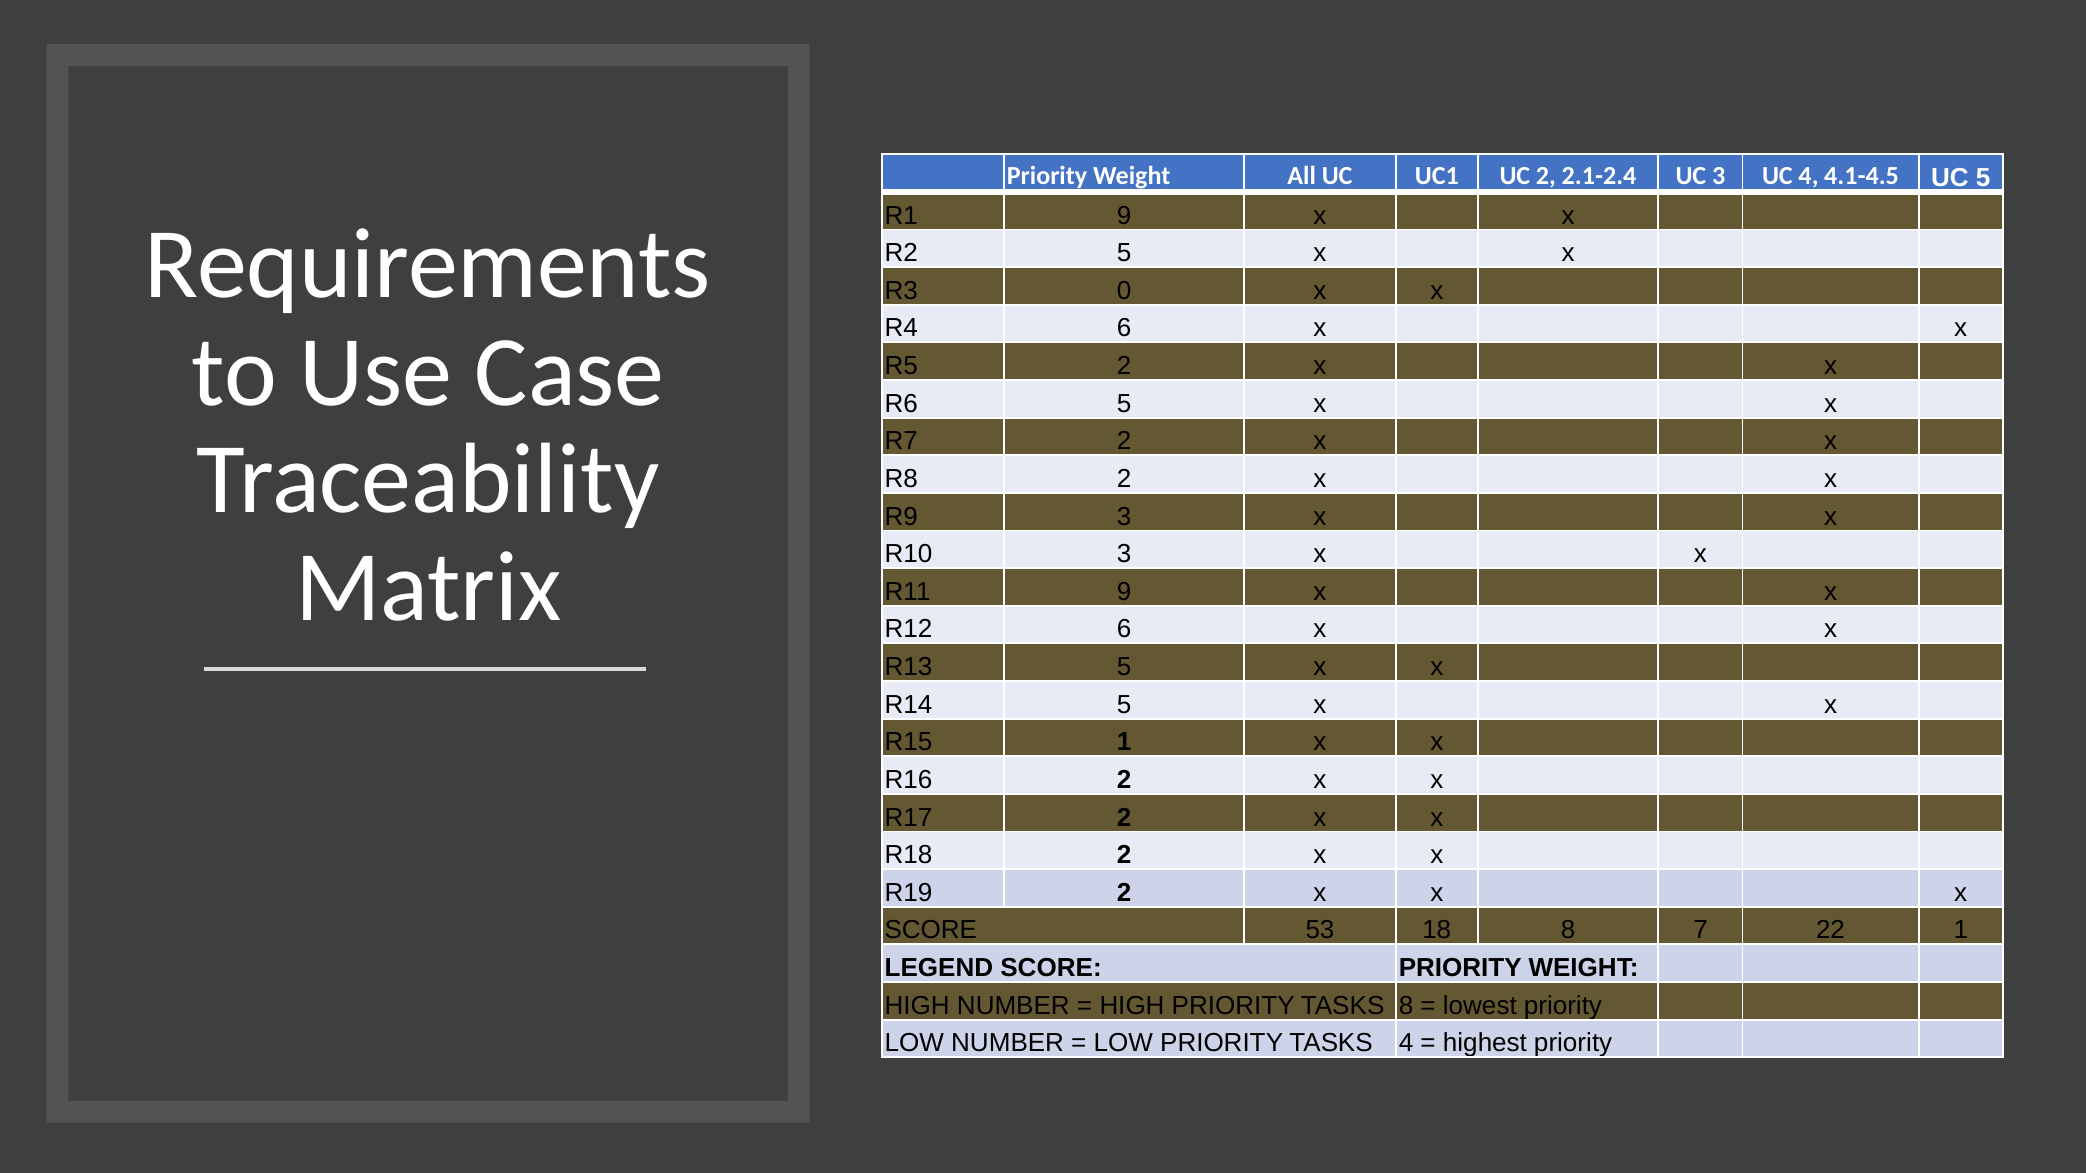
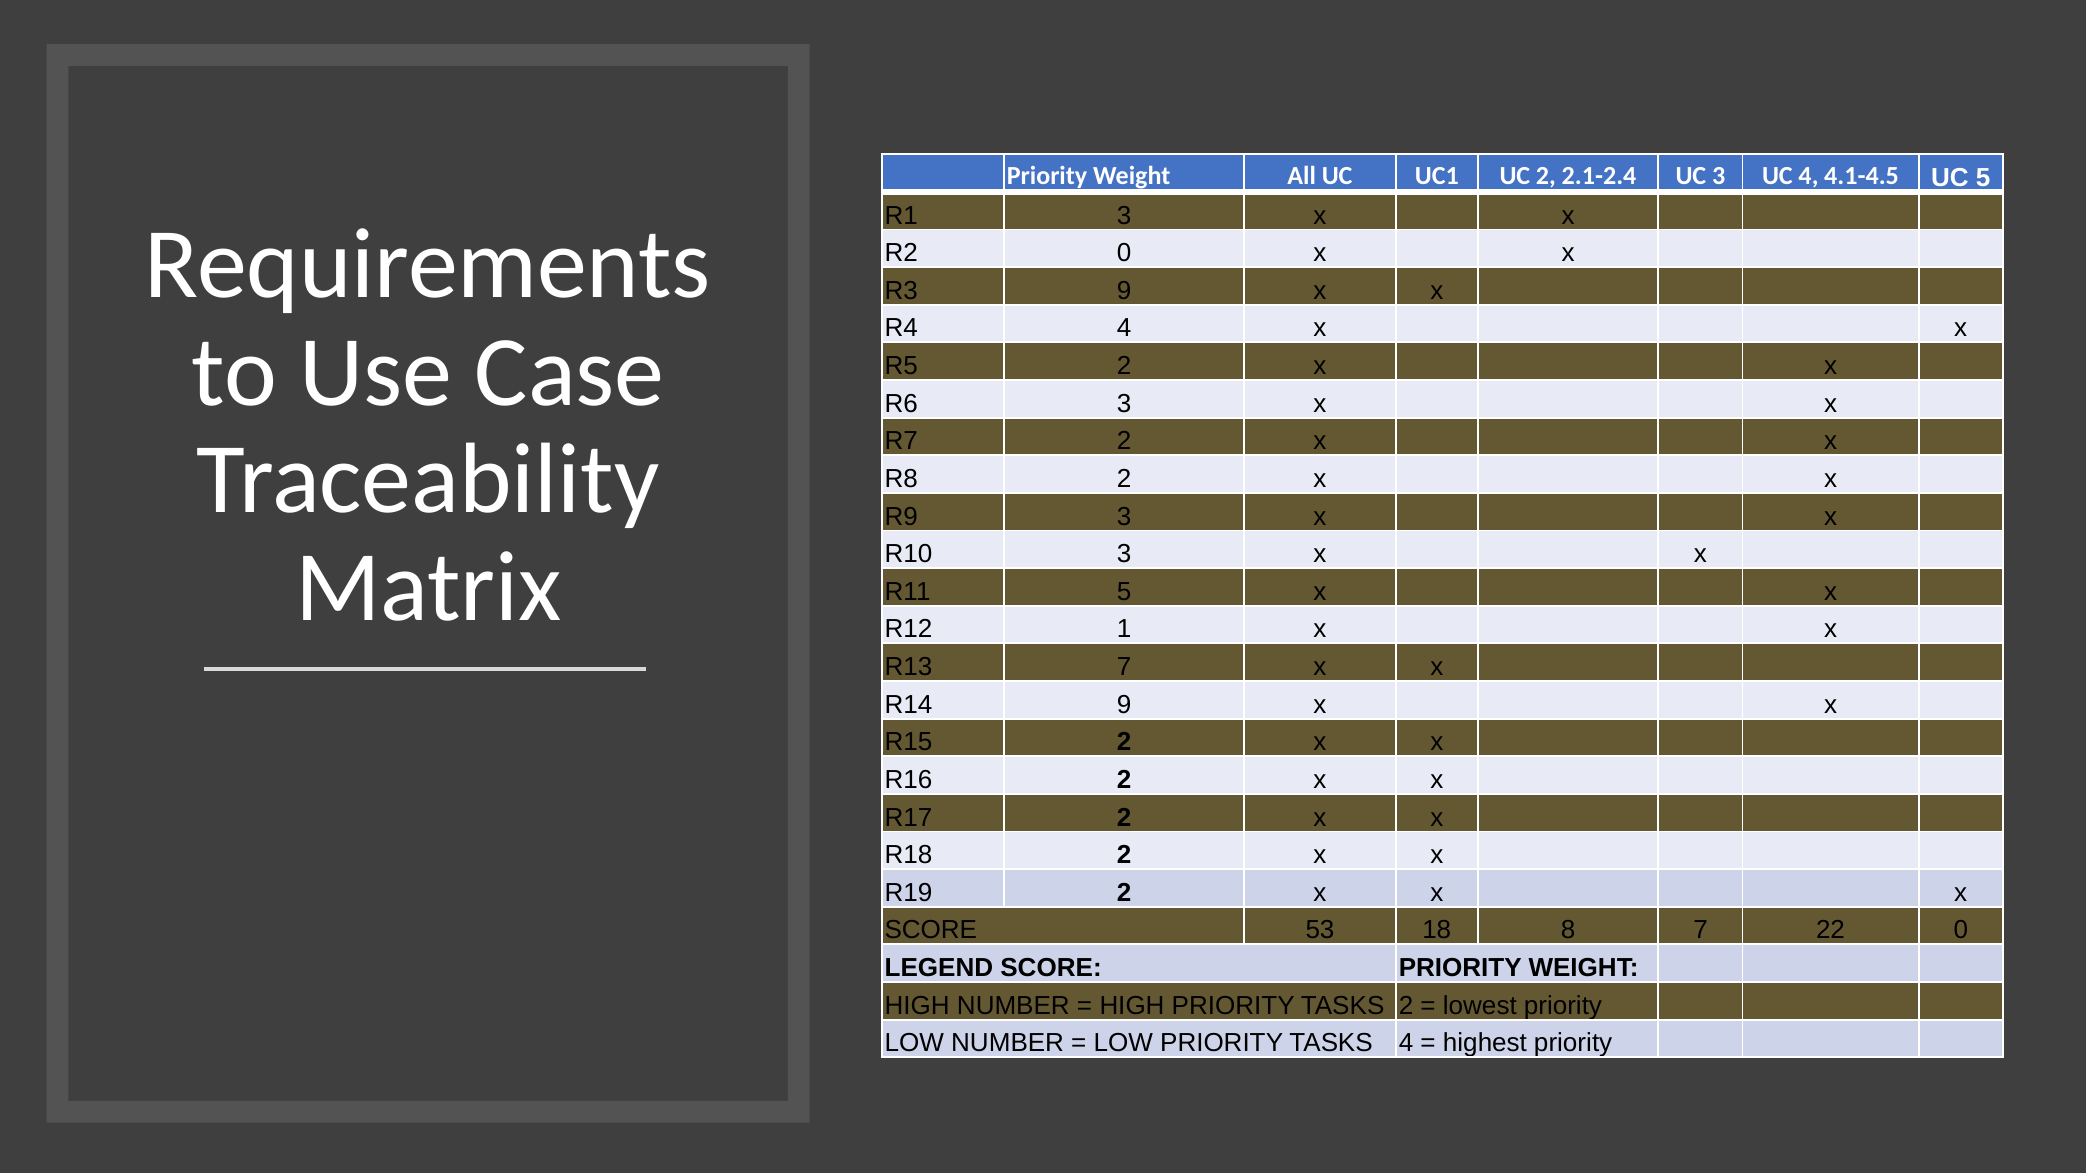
R1 9: 9 -> 3 (1124, 216)
R2 5: 5 -> 0 (1124, 253)
R3 0: 0 -> 9 (1124, 291)
R4 6: 6 -> 4 (1124, 328)
R6 5: 5 -> 3 (1124, 404)
R11 9: 9 -> 5 (1124, 592)
R12 6: 6 -> 1 (1124, 630)
R13 5: 5 -> 7 (1124, 667)
R14 5: 5 -> 9 (1124, 705)
R15 1: 1 -> 2 (1124, 742)
22 1: 1 -> 0 (1961, 931)
TASKS 8: 8 -> 2 (1406, 1006)
